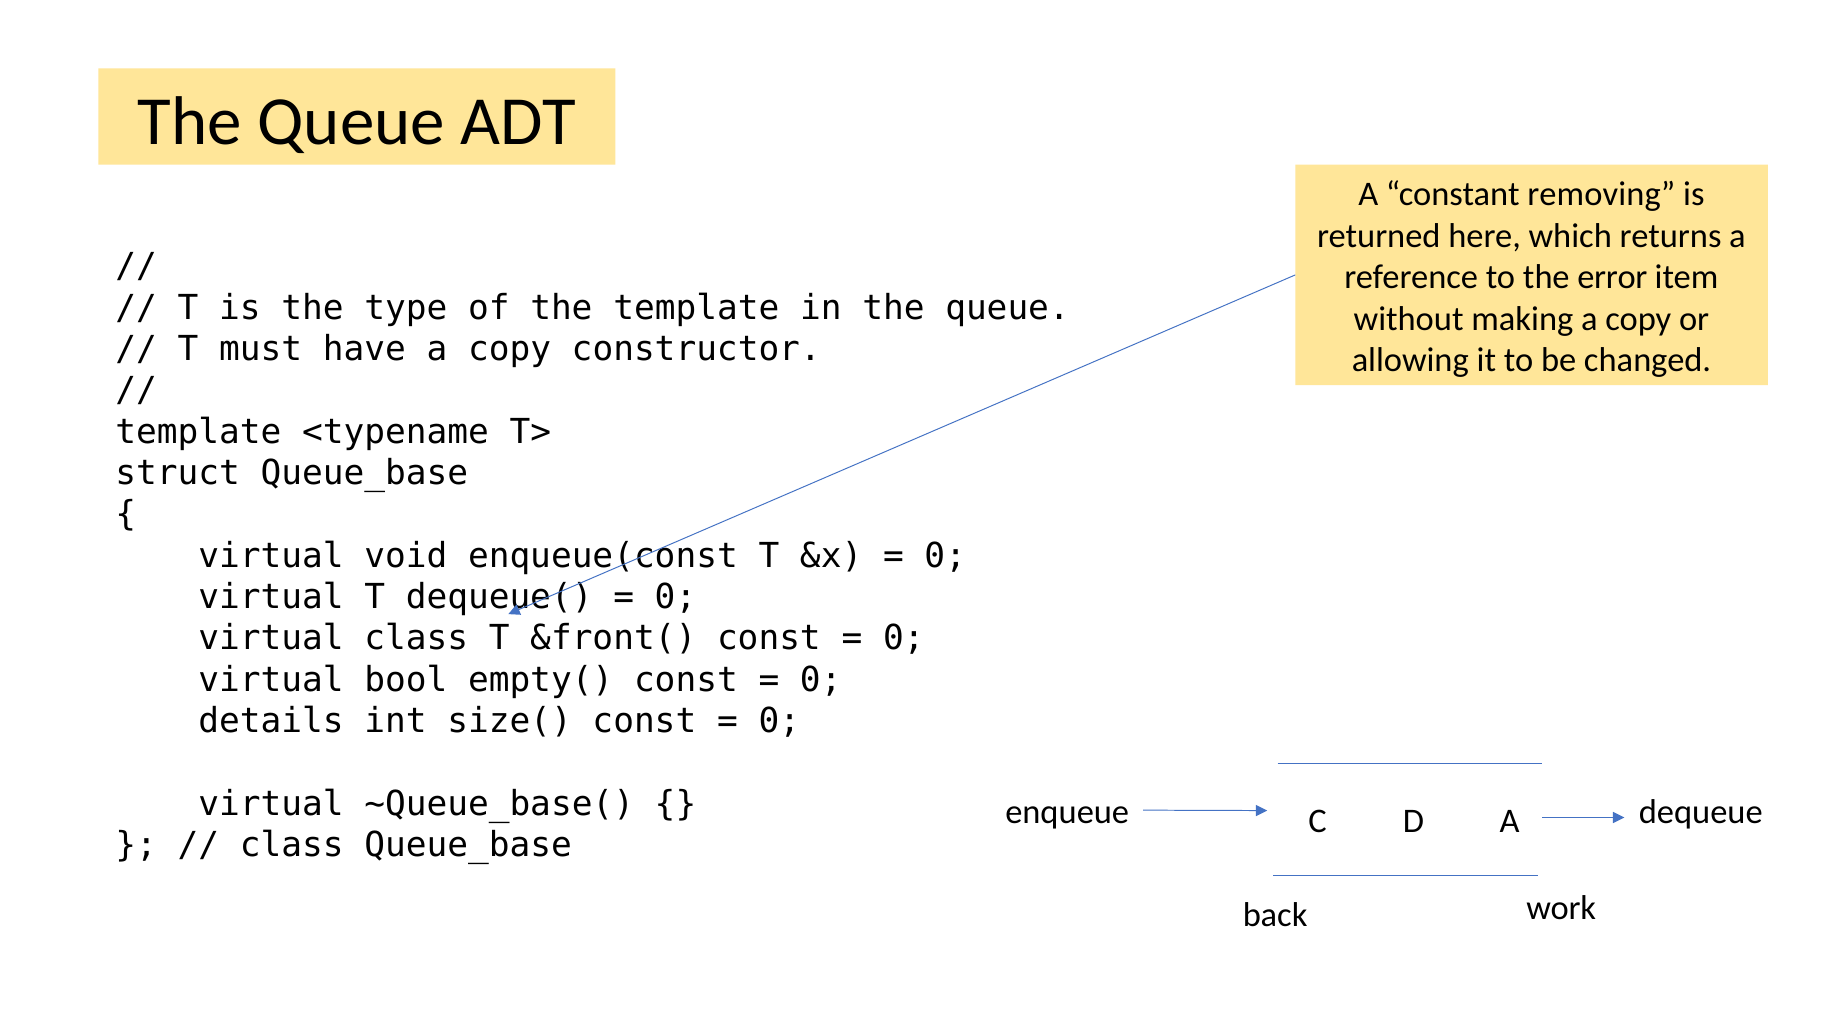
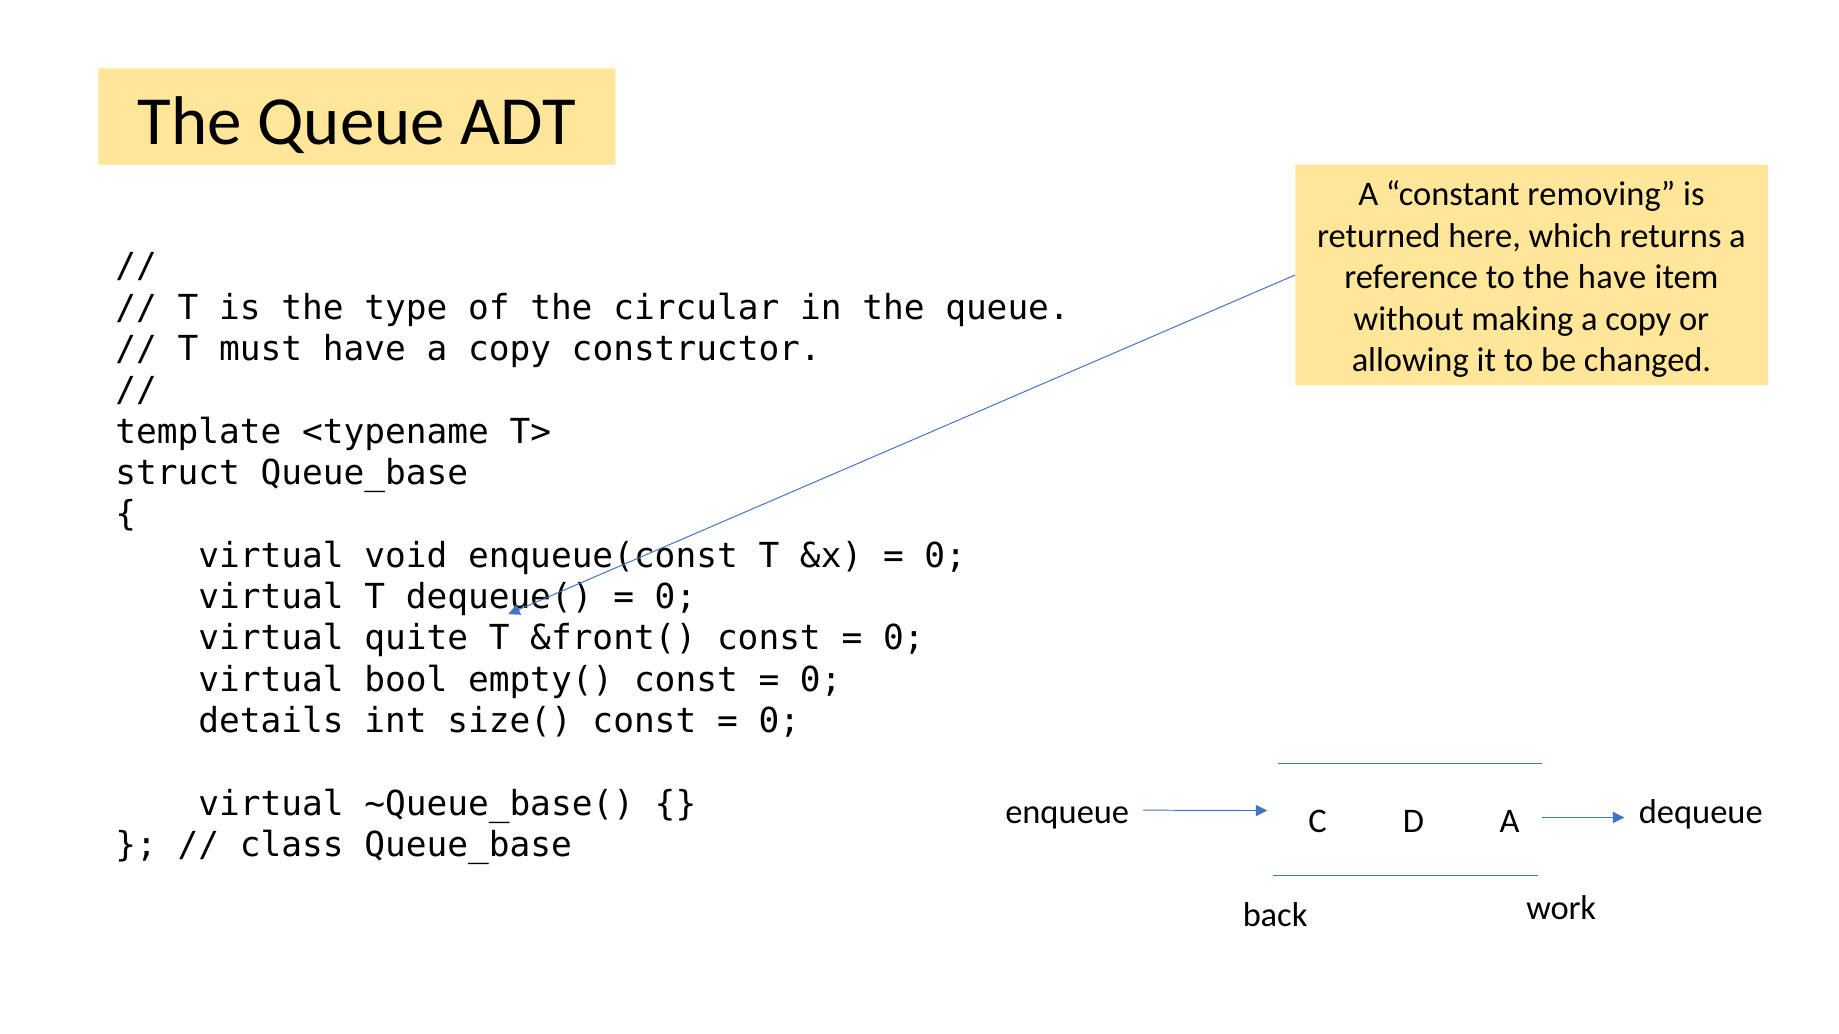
the error: error -> have (1612, 277)
the template: template -> circular (696, 308)
virtual class: class -> quite (416, 639)
